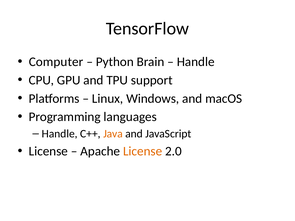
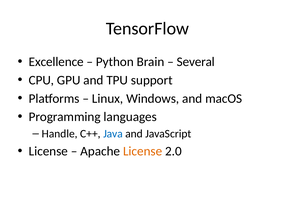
Computer: Computer -> Excellence (56, 62)
Handle: Handle -> Several (196, 62)
Java colour: orange -> blue (113, 134)
